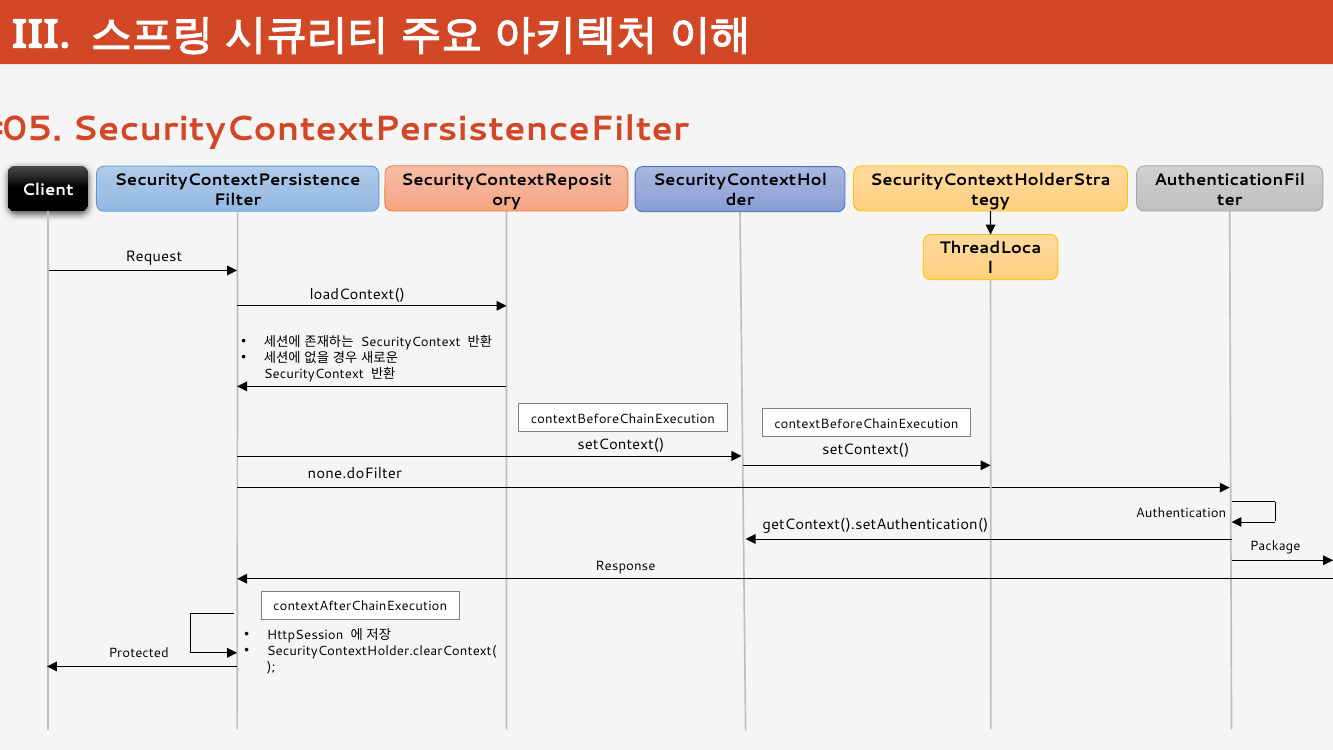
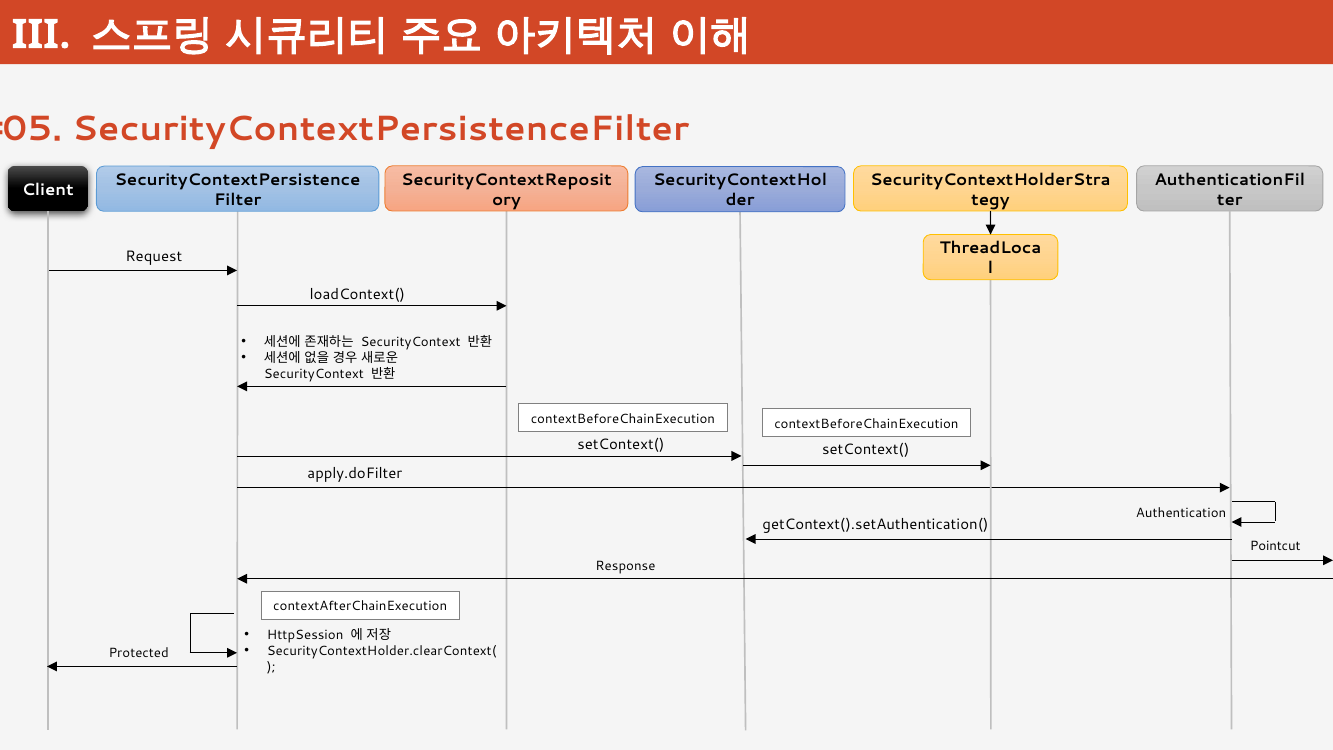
none.doFilter: none.doFilter -> apply.doFilter (355, 474)
Package: Package -> Pointcut (1275, 546)
